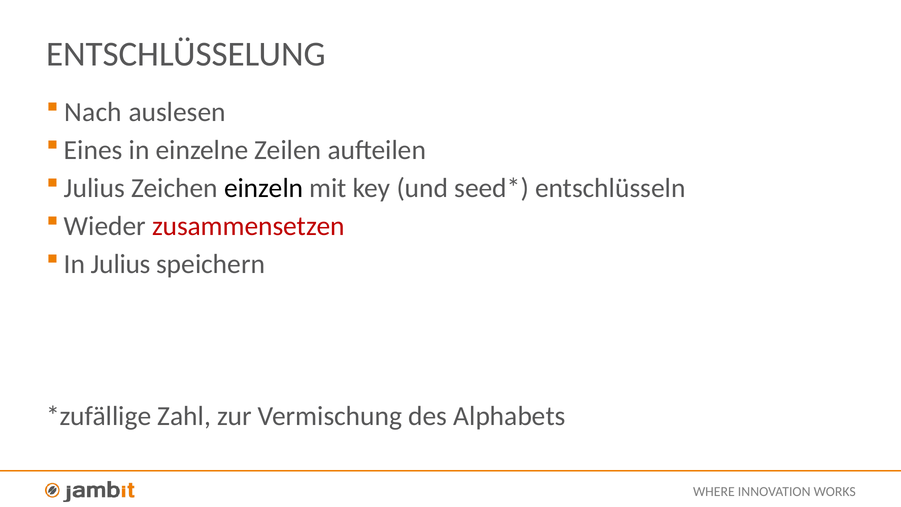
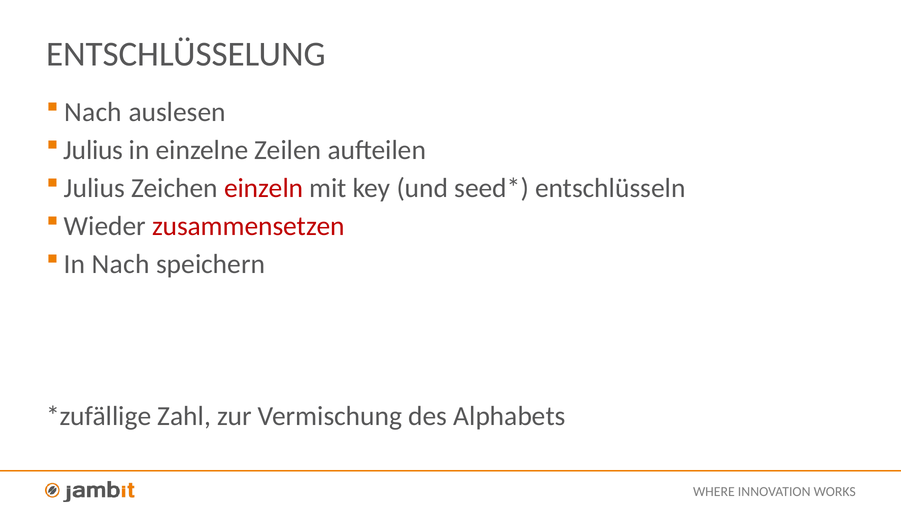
Eines: Eines -> Julius (93, 150)
einzeln colour: black -> red (264, 188)
In Julius: Julius -> Nach (121, 264)
